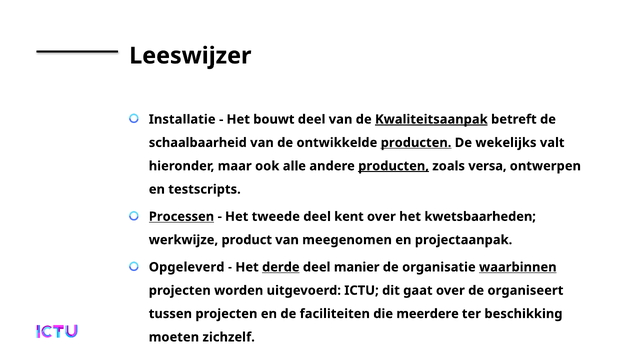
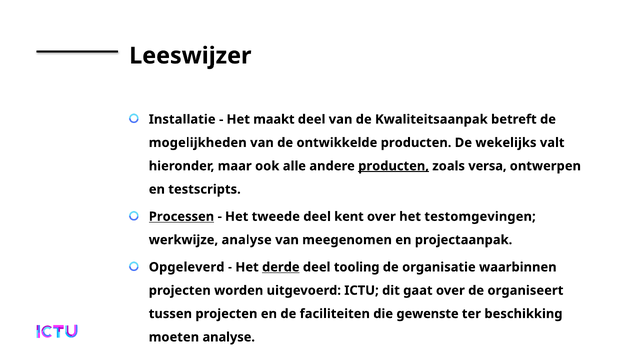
bouwt: bouwt -> maakt (274, 119)
Kwaliteitsaanpak underline: present -> none (431, 119)
schaalbaarheid: schaalbaarheid -> mogelijkheden (198, 143)
producten underline: present -> none (416, 143)
kwetsbaarheden: kwetsbaarheden -> testomgevingen (480, 216)
werkwijze product: product -> analyse (247, 240)
manier: manier -> tooling (357, 267)
waarbinnen underline: present -> none (518, 267)
meerdere: meerdere -> gewenste (428, 314)
moeten zichzelf: zichzelf -> analyse (229, 337)
